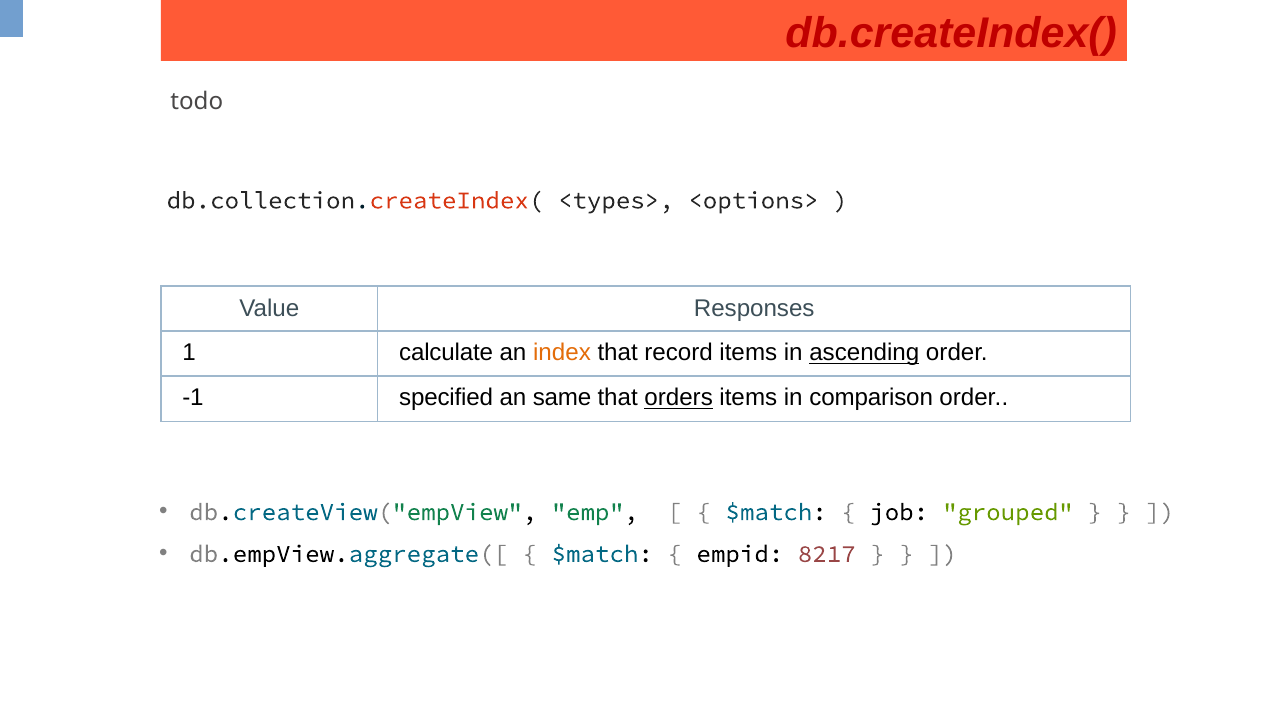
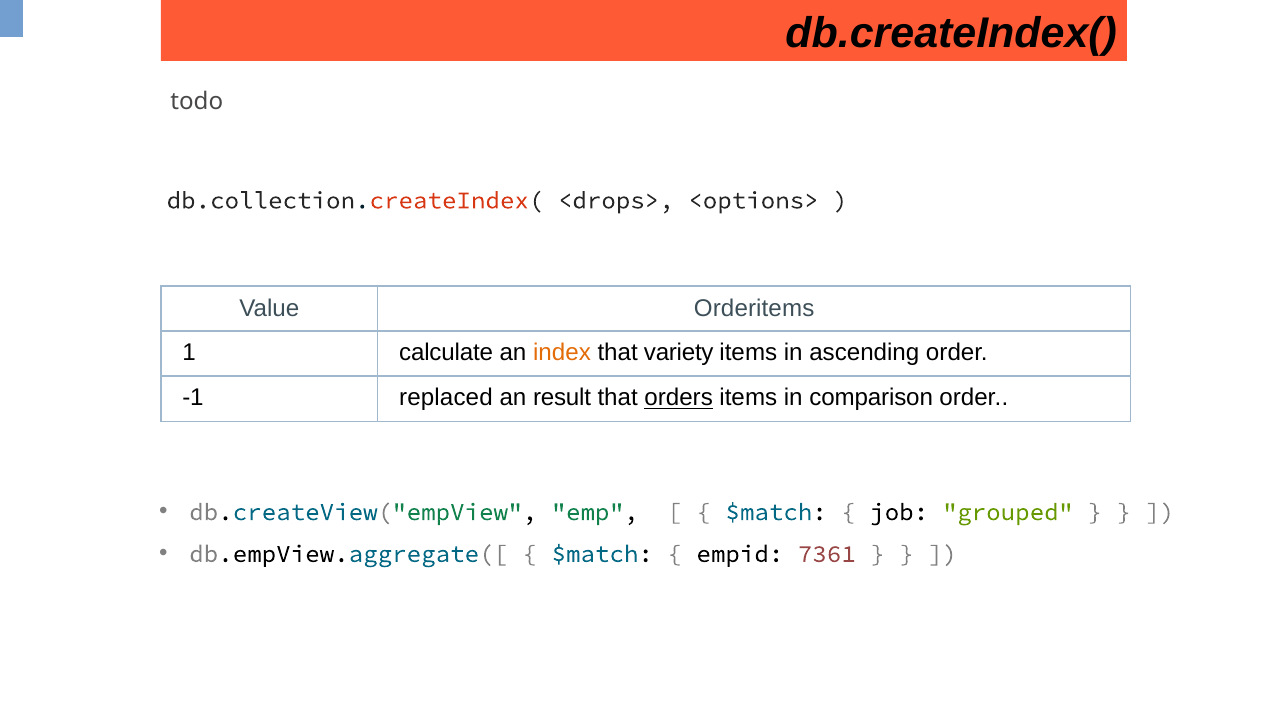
db.createIndex( colour: red -> black (951, 34)
<types>: <types> -> <drops> (616, 201)
Responses: Responses -> Orderitems (754, 309)
record: record -> variety (679, 353)
ascending underline: present -> none (864, 353)
specified: specified -> replaced (446, 398)
same: same -> result (562, 398)
8217: 8217 -> 7361 (827, 554)
